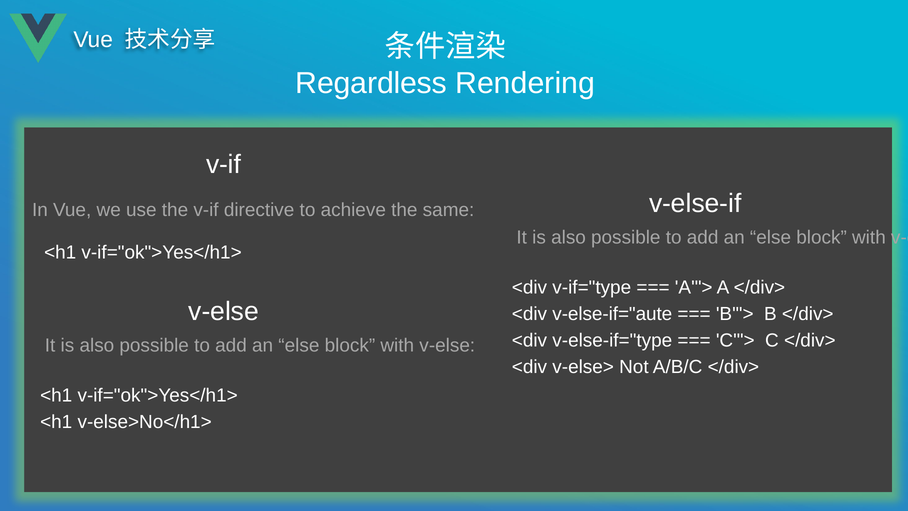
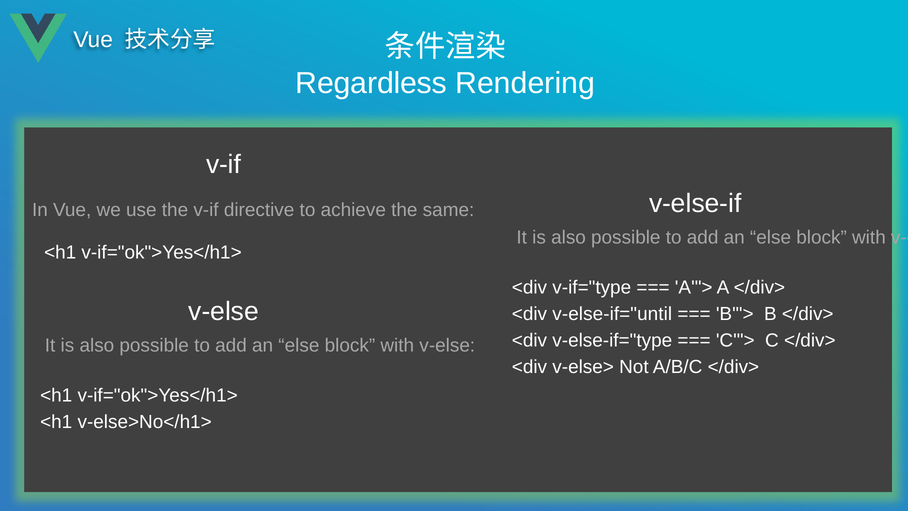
v-else-if="aute: v-else-if="aute -> v-else-if="until (612, 314)
